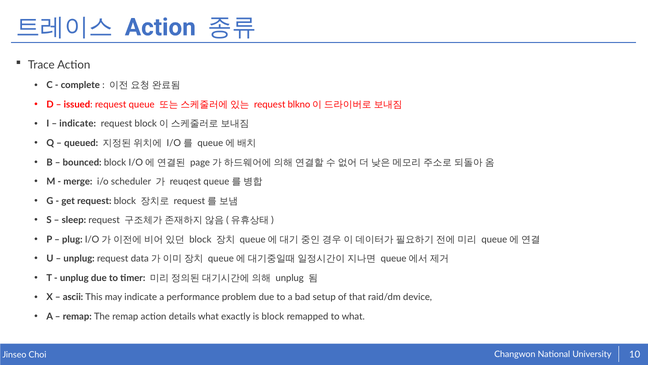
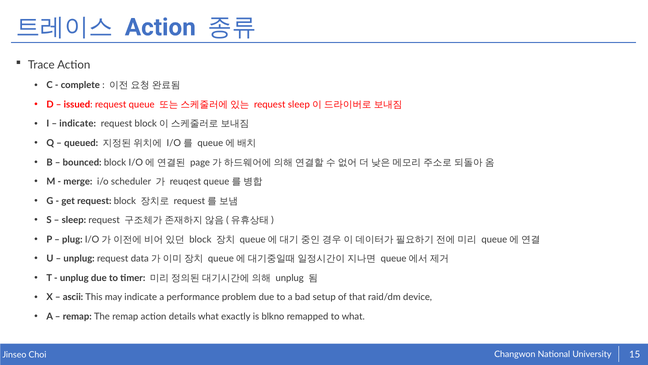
request blkno: blkno -> sleep (299, 104)
is block: block -> blkno (273, 316)
10: 10 -> 15 (635, 354)
